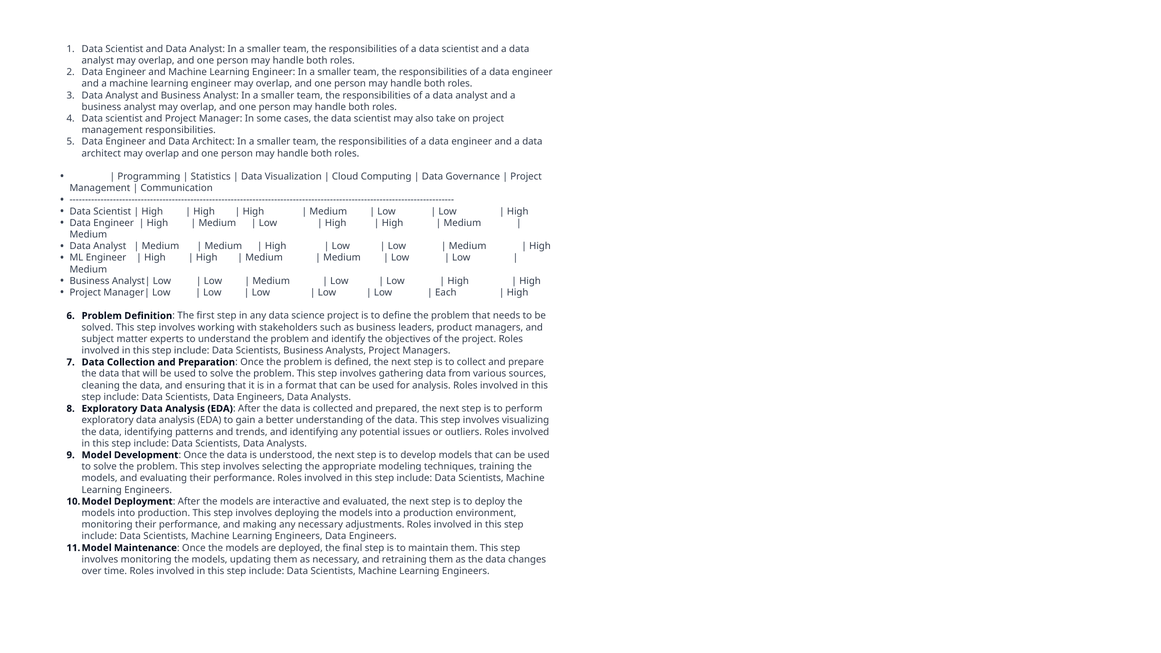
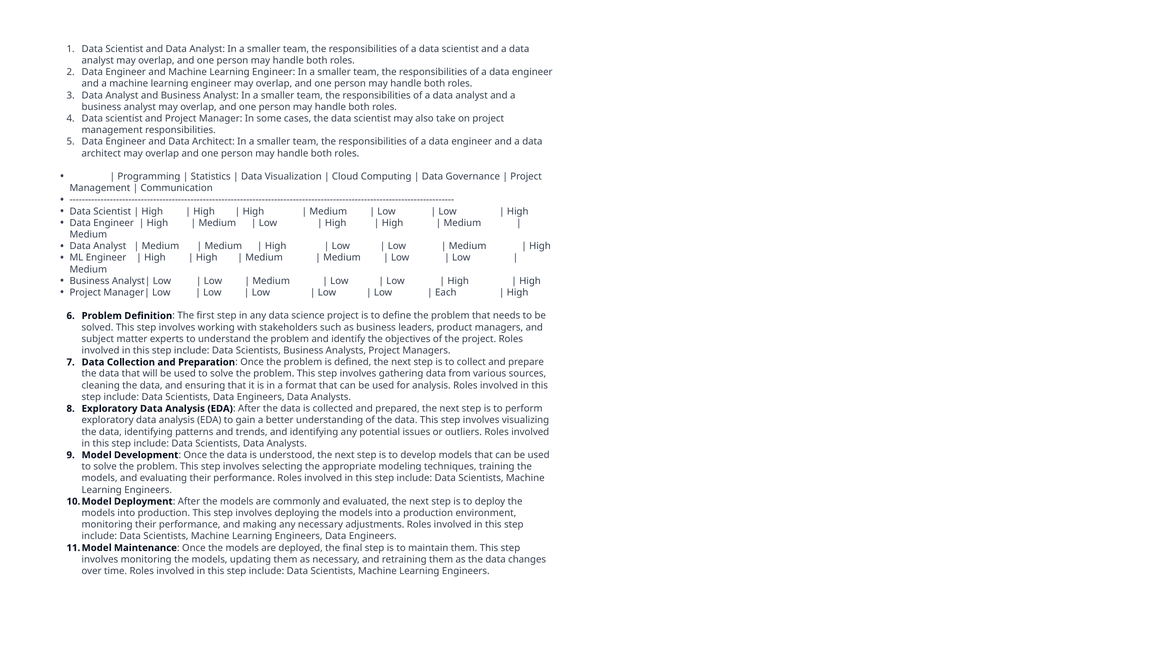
interactive: interactive -> commonly (297, 501)
